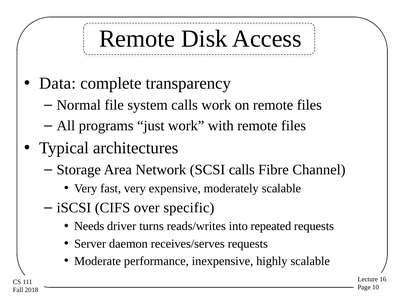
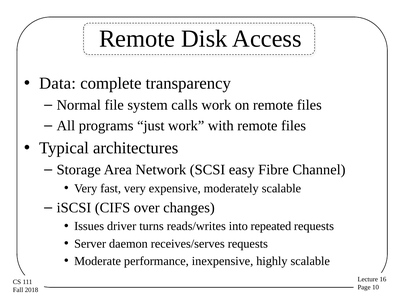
SCSI calls: calls -> easy (242, 170)
specific: specific -> changes (189, 208)
Needs: Needs -> Issues (89, 226)
